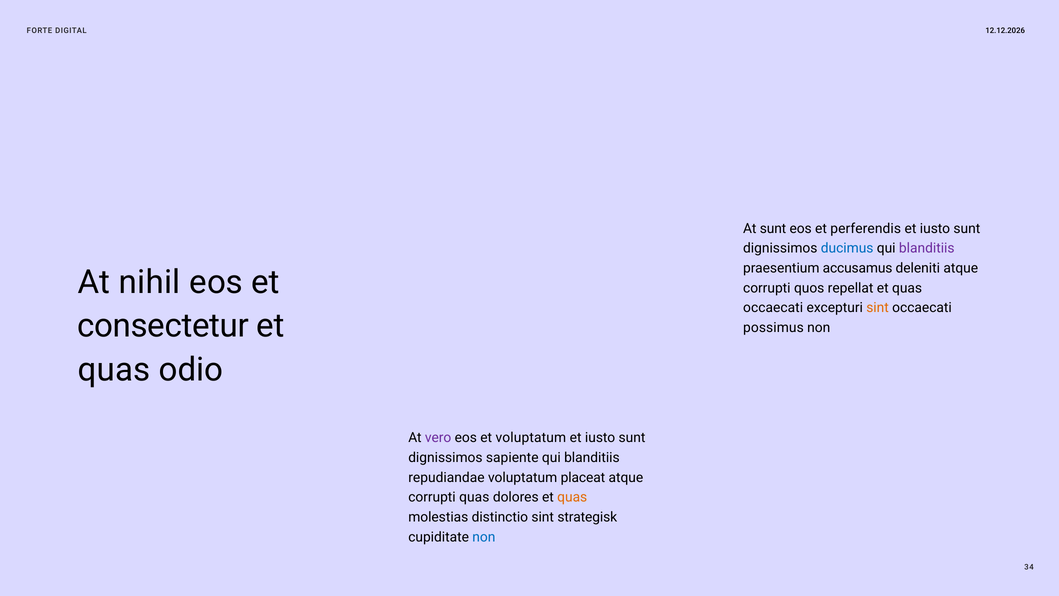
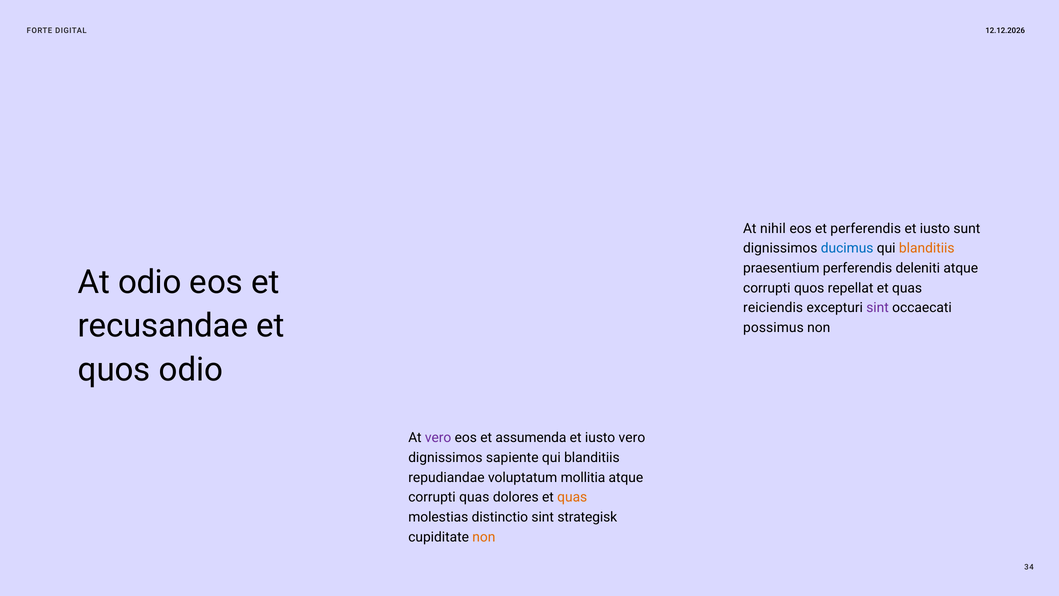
At sunt: sunt -> nihil (773, 228)
blanditiis colour: purple -> orange (927, 248)
praesentium accusamus: accusamus -> perferendis (858, 268)
At nihil: nihil -> odio (150, 282)
occaecati: occaecati -> reiciendis (773, 308)
sint colour: orange -> purple (878, 308)
consectetur: consectetur -> recusandae (163, 326)
quas: quas -> quos (114, 369)
et voluptatum: voluptatum -> assumenda (531, 438)
sunt: sunt -> vero (632, 438)
placeat: placeat -> mollitia (583, 477)
non colour: blue -> orange (484, 537)
